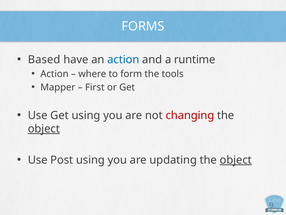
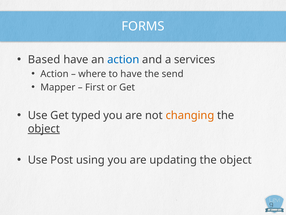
runtime: runtime -> services (195, 60)
to form: form -> have (131, 74)
tools: tools -> send (173, 74)
Get using: using -> typed (86, 115)
changing colour: red -> orange (190, 115)
object underline: present -> none (236, 160)
